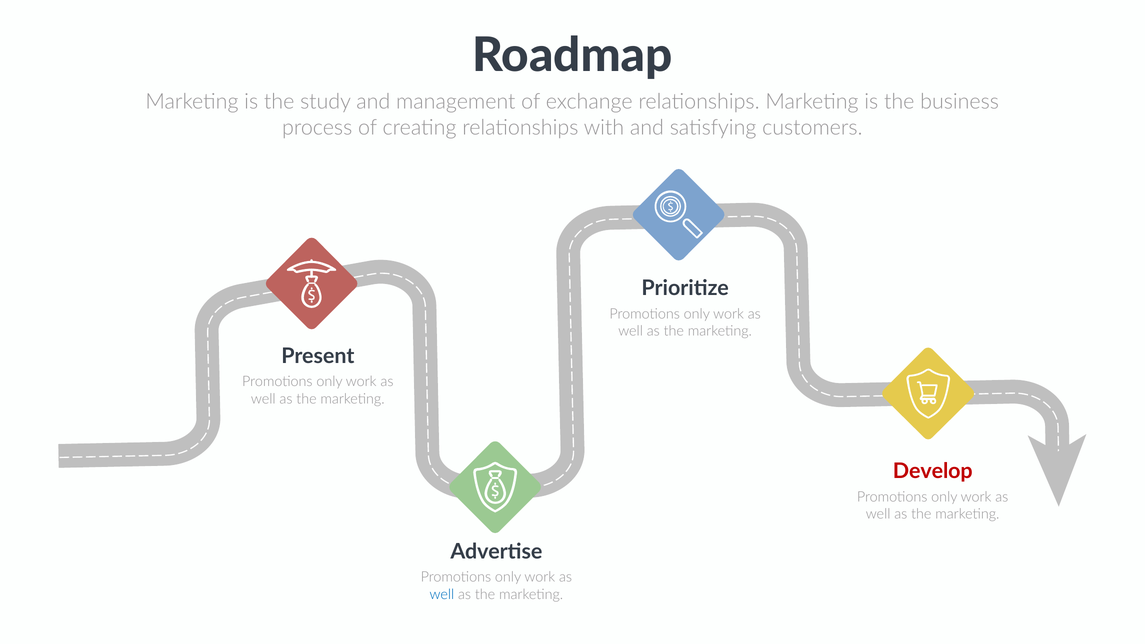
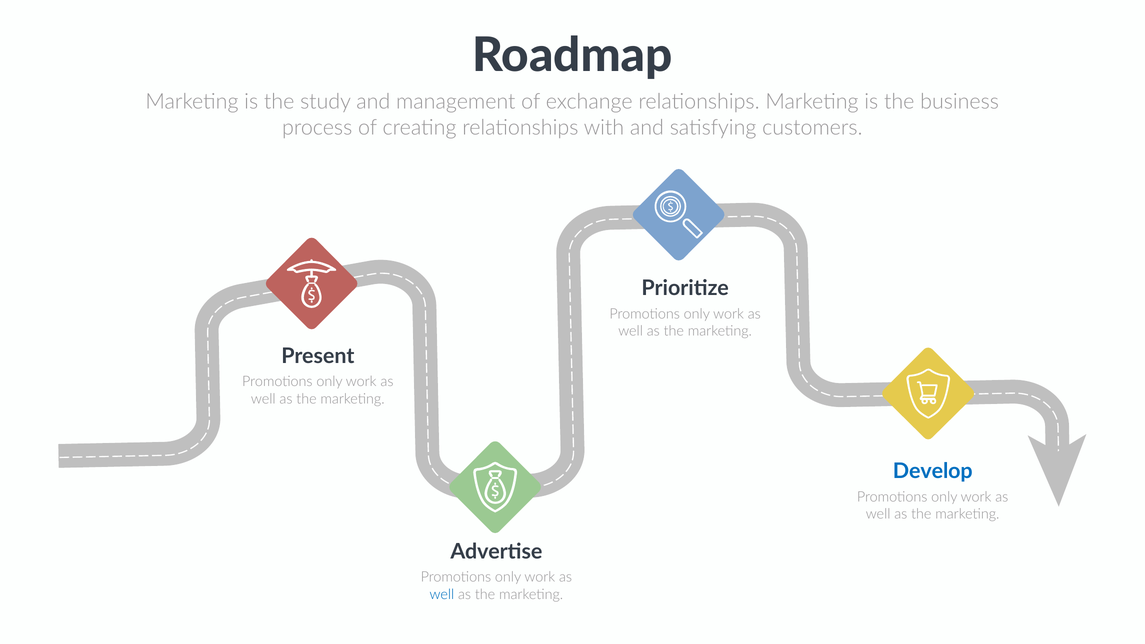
Develop colour: red -> blue (933, 472)
